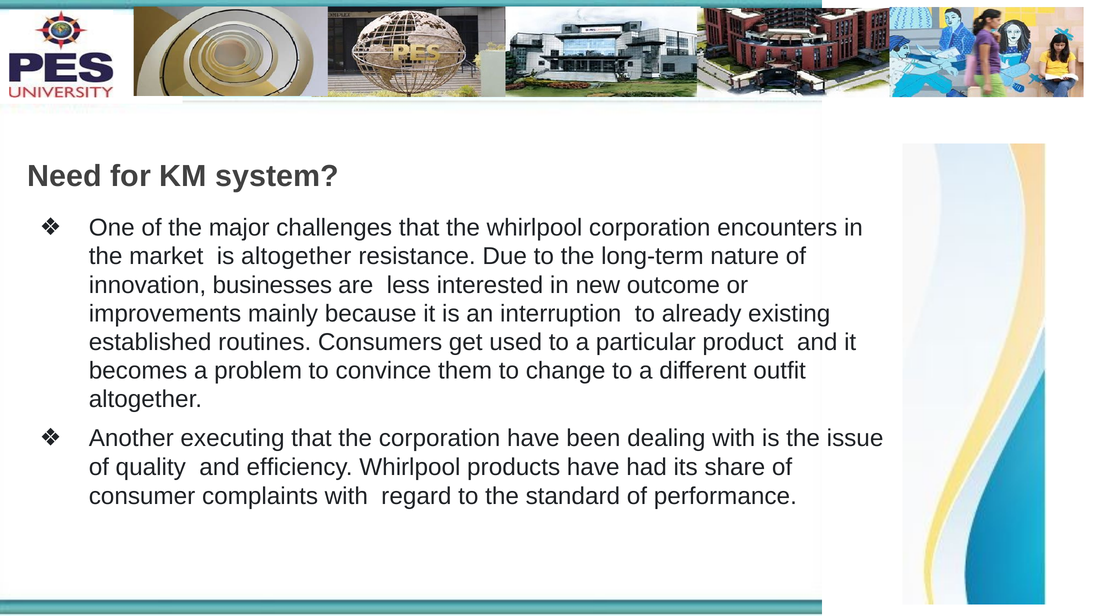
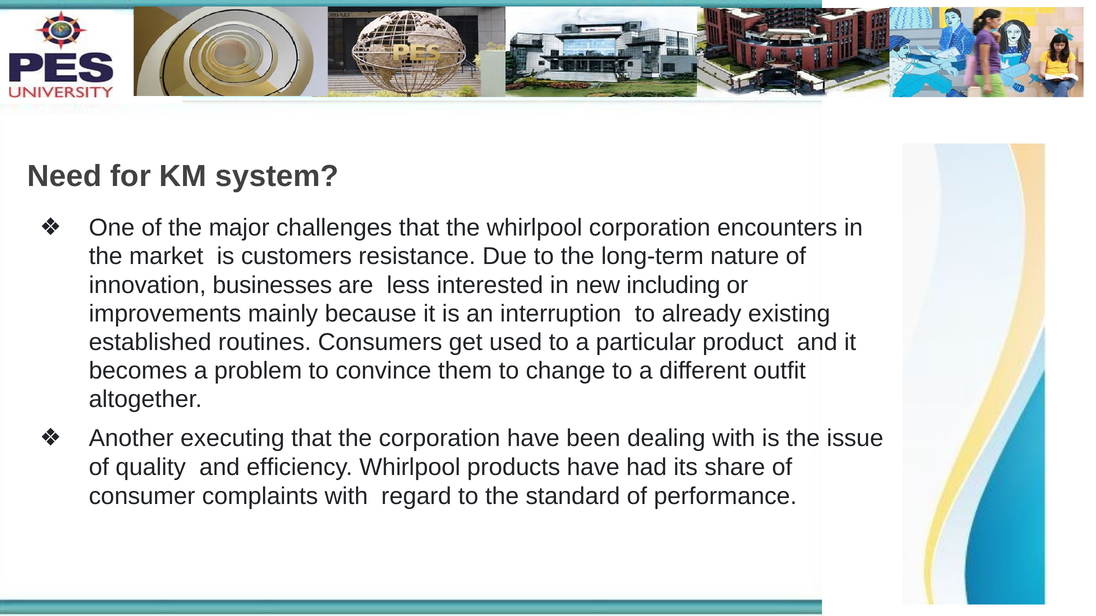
is altogether: altogether -> customers (296, 257)
outcome: outcome -> including (673, 285)
